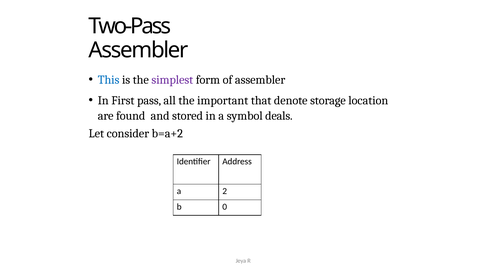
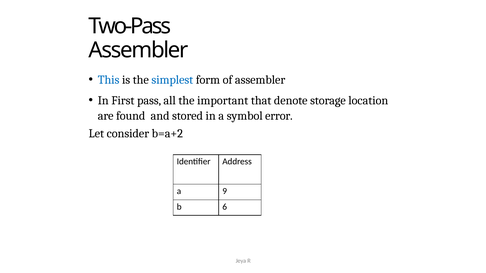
simplest colour: purple -> blue (172, 80)
deals: deals -> error (279, 116)
2: 2 -> 9 (225, 191)
0: 0 -> 6 (225, 207)
